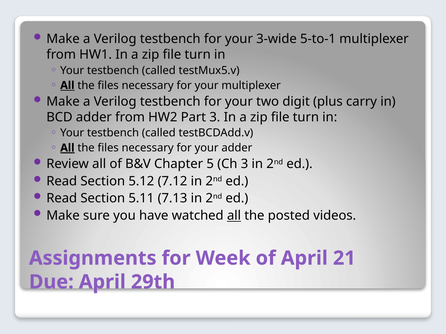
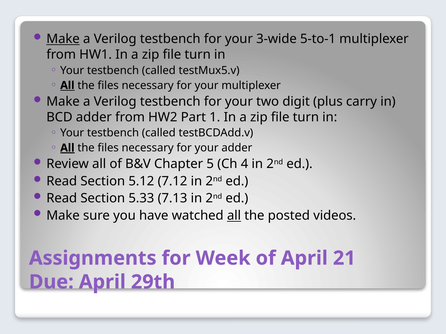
Make underline: none -> present (63, 39)
Part 3: 3 -> 1 (215, 117)
Ch 3: 3 -> 4 (245, 164)
5.11: 5.11 -> 5.33 (141, 199)
